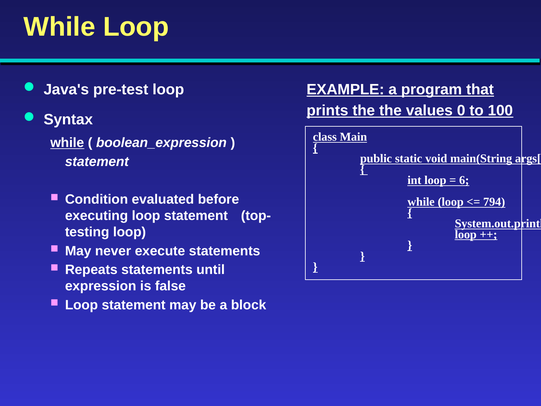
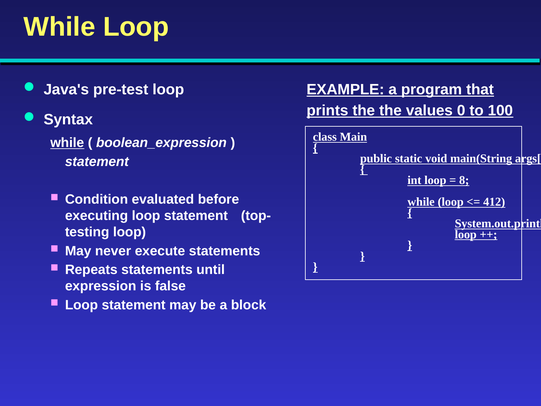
6: 6 -> 8 (464, 180)
794: 794 -> 412 (494, 202)
